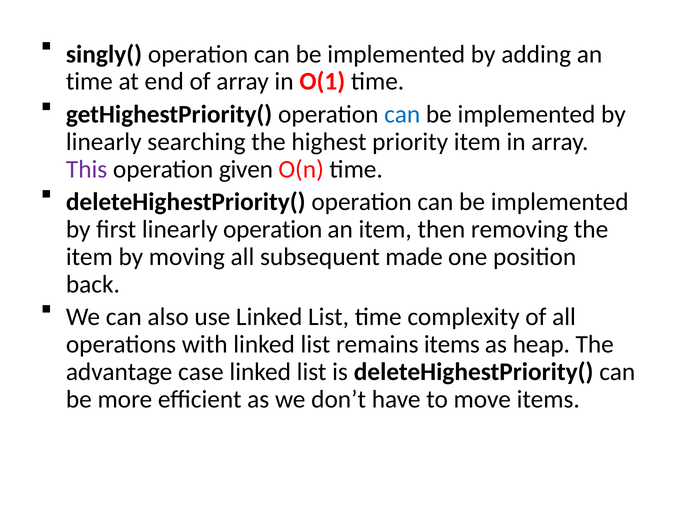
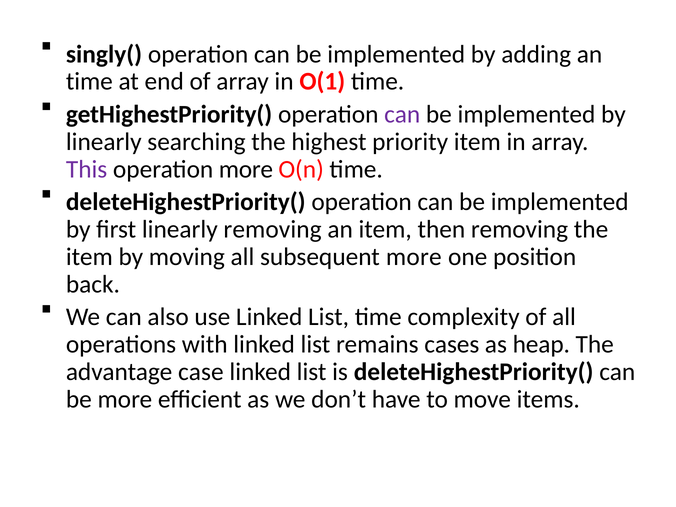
can colour: blue -> purple (402, 114)
operation given: given -> more (246, 169)
linearly operation: operation -> removing (273, 229)
subsequent made: made -> more (414, 257)
remains items: items -> cases (452, 345)
